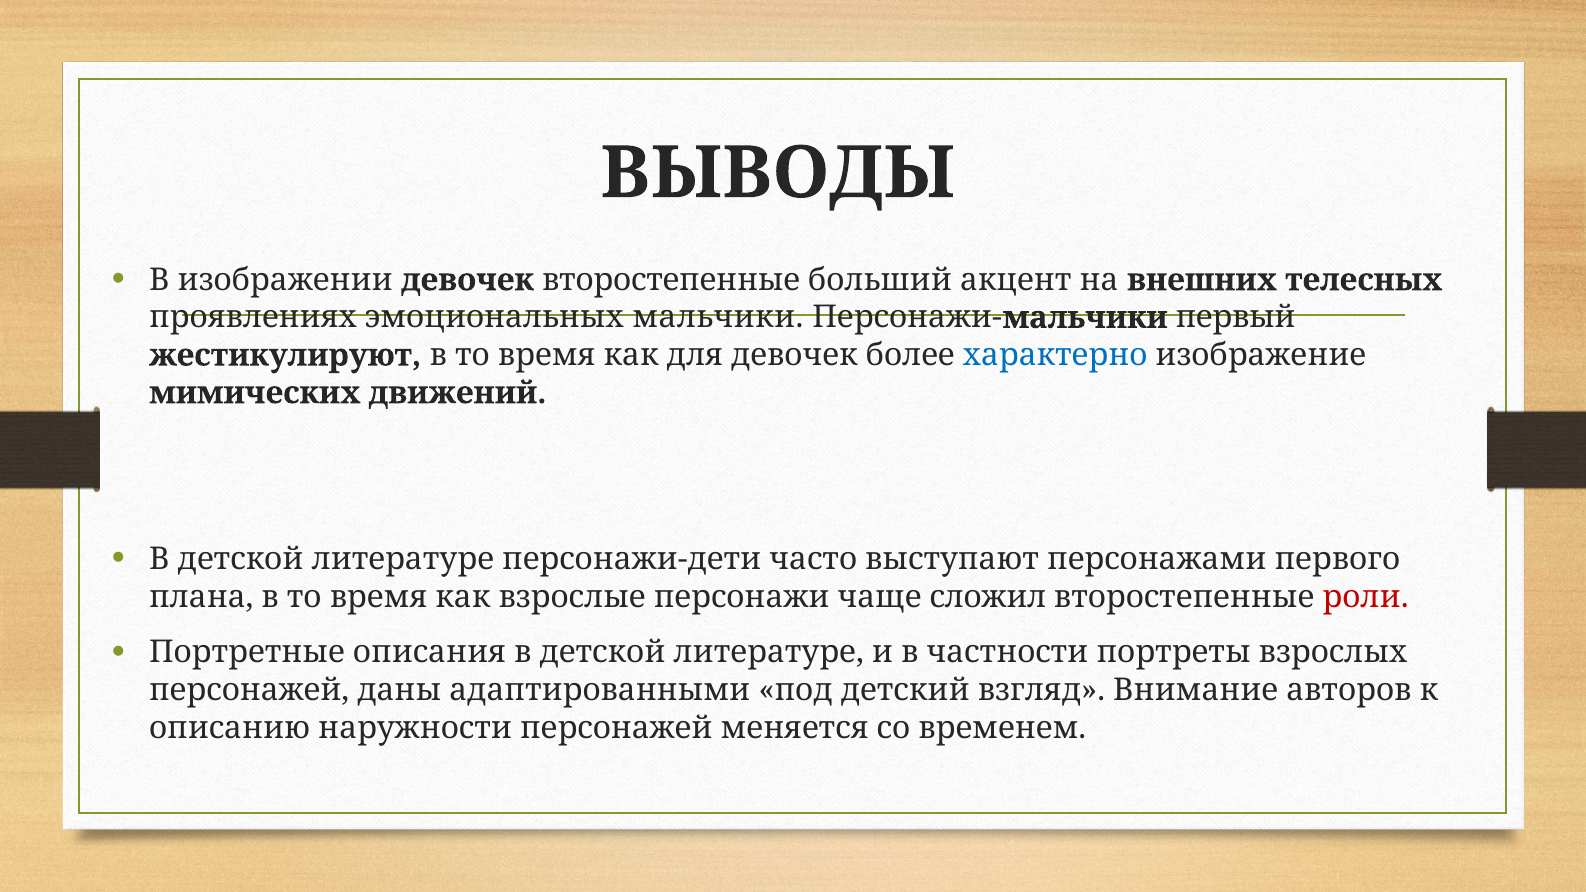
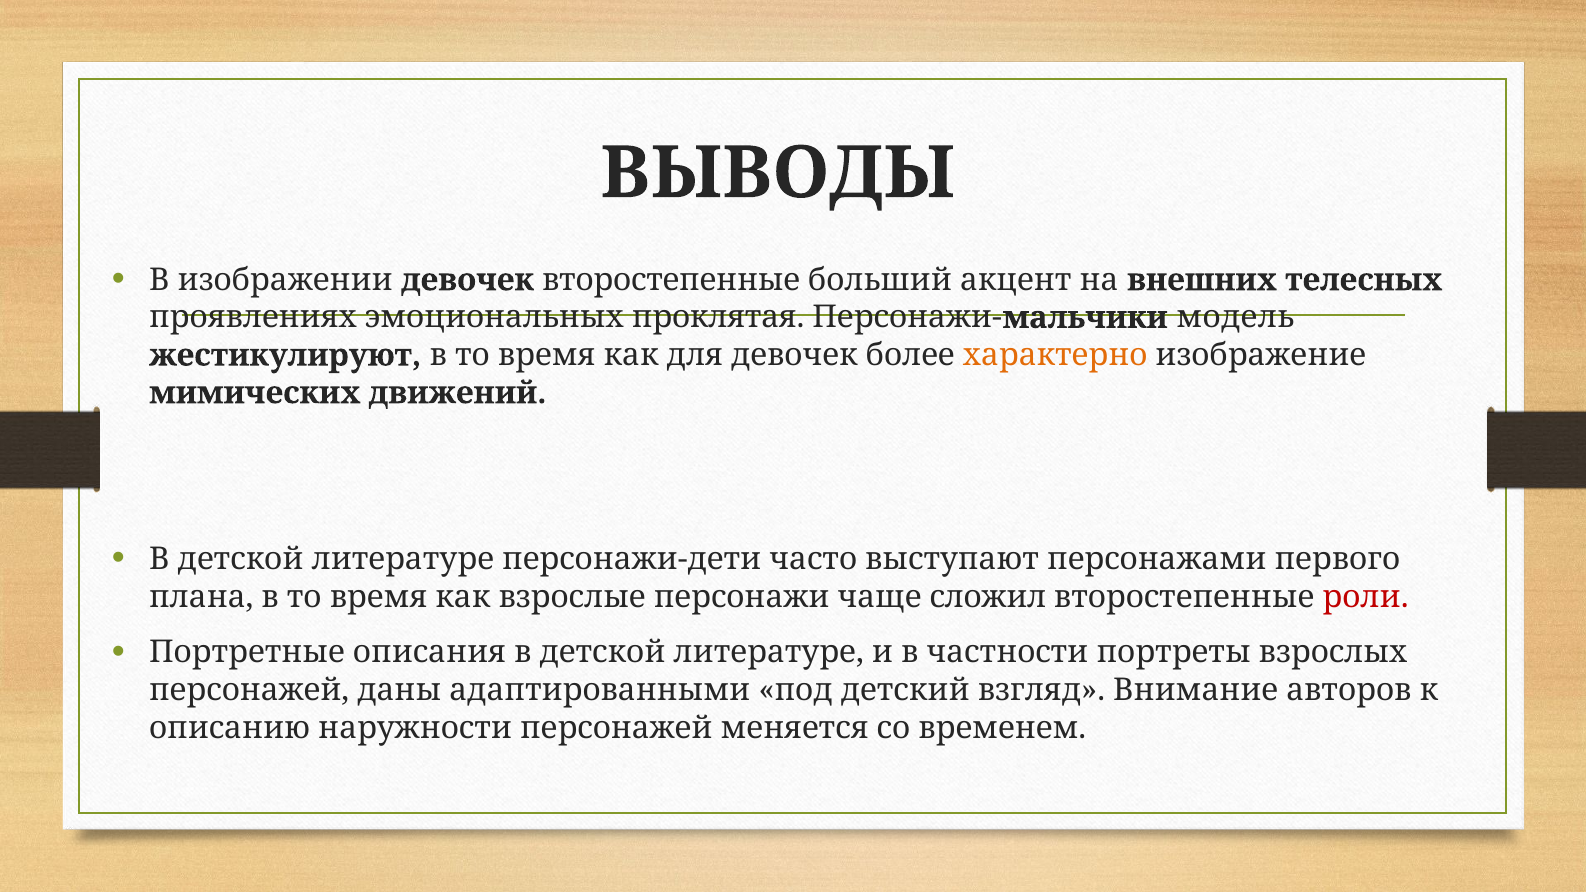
мальчики: мальчики -> проклятая (718, 318)
первый: первый -> модель (1235, 318)
характерно colour: blue -> orange (1055, 355)
